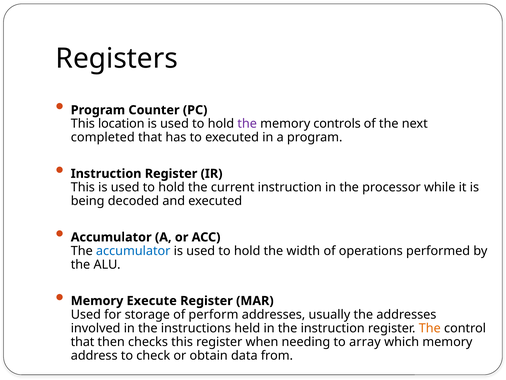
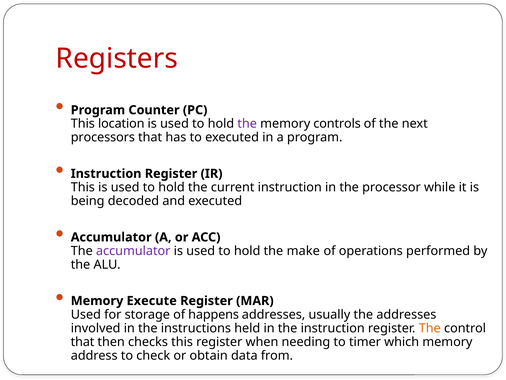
Registers colour: black -> red (117, 58)
completed: completed -> processors (103, 137)
accumulator colour: blue -> purple (133, 251)
width: width -> make (303, 251)
perform: perform -> happens (214, 314)
array: array -> timer (365, 341)
